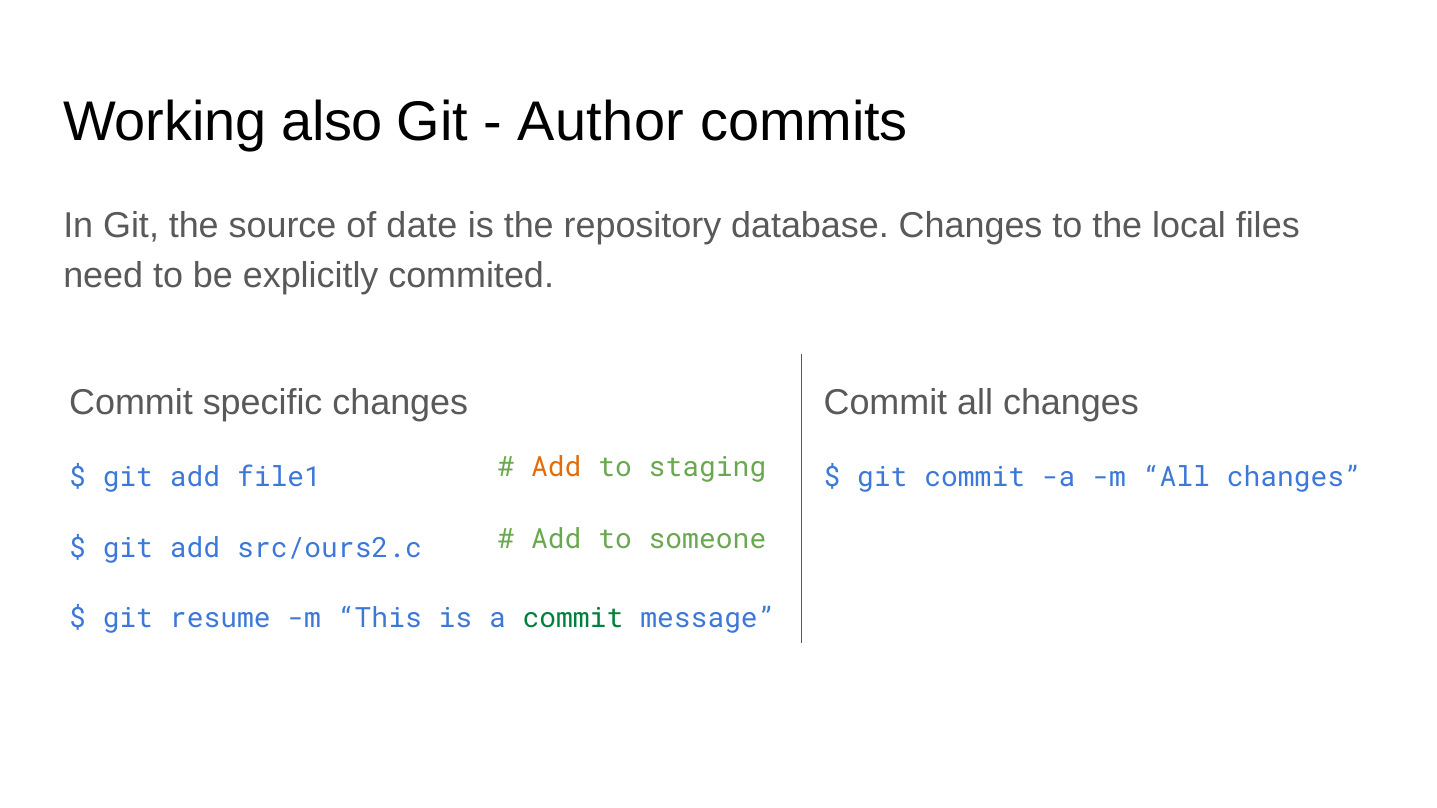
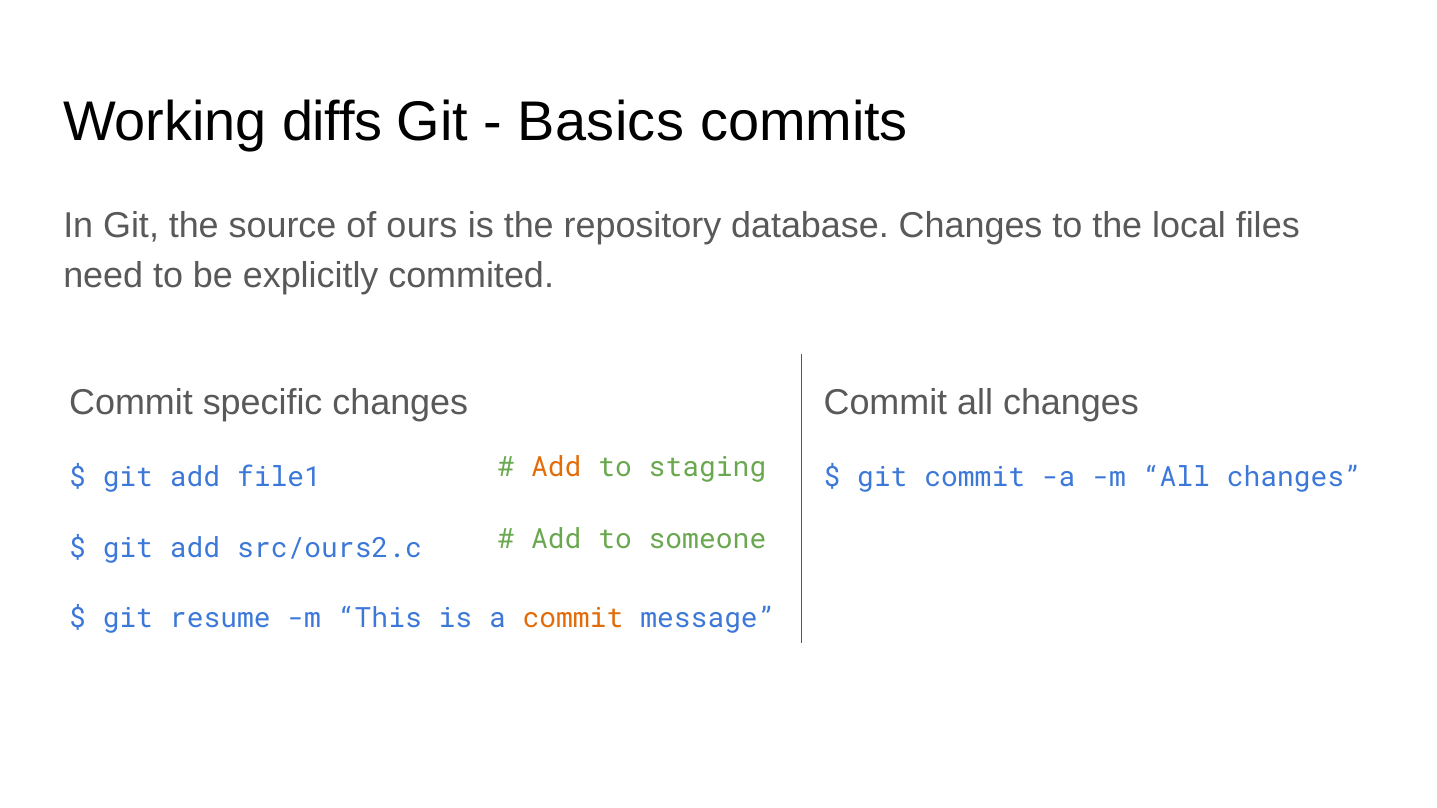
also: also -> diffs (332, 122)
Author: Author -> Basics (601, 122)
date: date -> ours (422, 226)
commit colour: green -> orange (573, 619)
